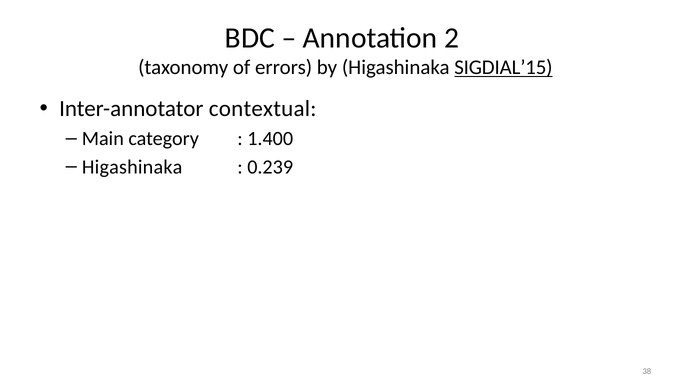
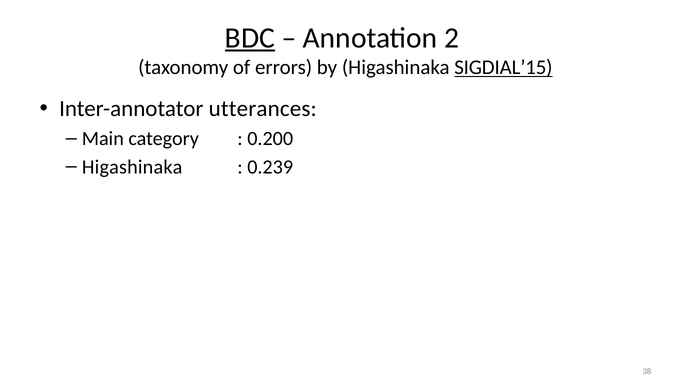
BDC underline: none -> present (250, 38)
contextual: contextual -> utterances (263, 109)
1.400: 1.400 -> 0.200 (270, 138)
